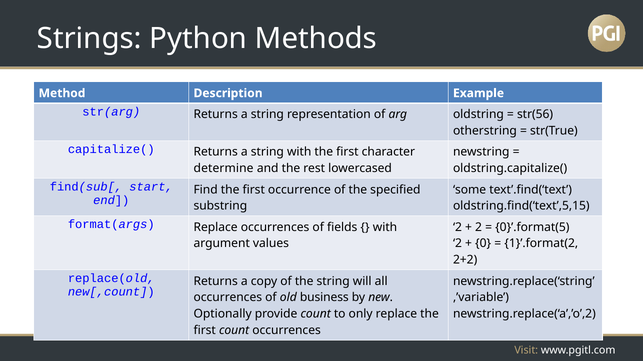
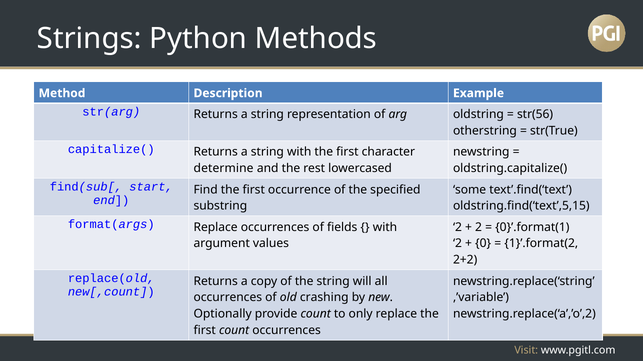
0}’.format(5: 0}’.format(5 -> 0}’.format(1 (532, 228)
business: business -> crashing (324, 298)
